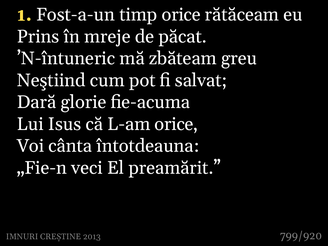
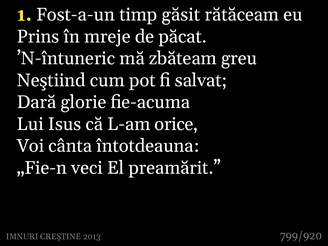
timp orice: orice -> găsit (181, 15)
